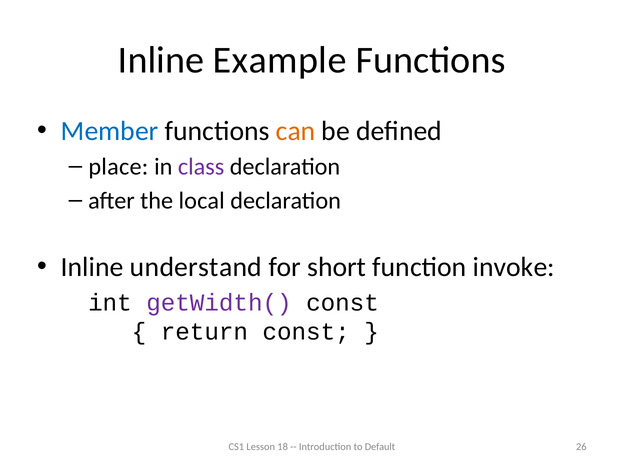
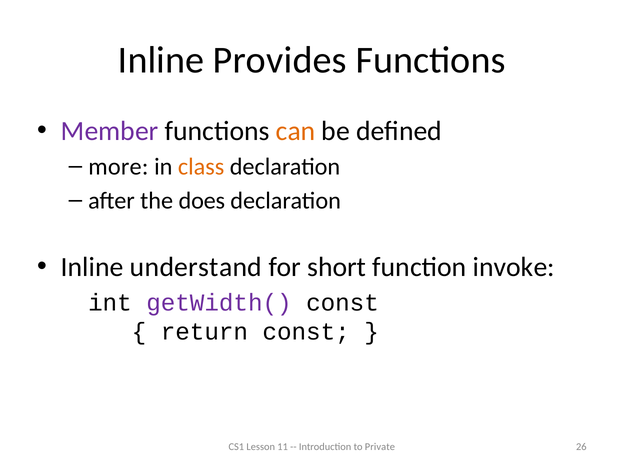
Example: Example -> Provides (280, 60)
Member colour: blue -> purple (110, 131)
place: place -> more (118, 167)
class colour: purple -> orange (201, 167)
local: local -> does (202, 201)
18: 18 -> 11 (283, 447)
Default: Default -> Private (380, 447)
